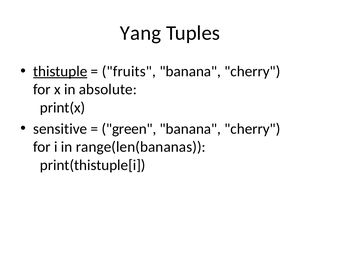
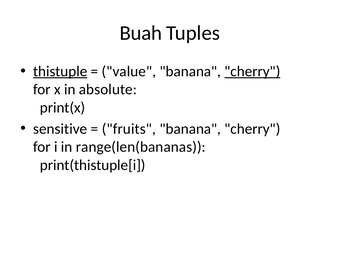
Yang: Yang -> Buah (141, 33)
fruits: fruits -> value (129, 71)
cherry underline: none -> present (252, 71)
green: green -> fruits (129, 129)
